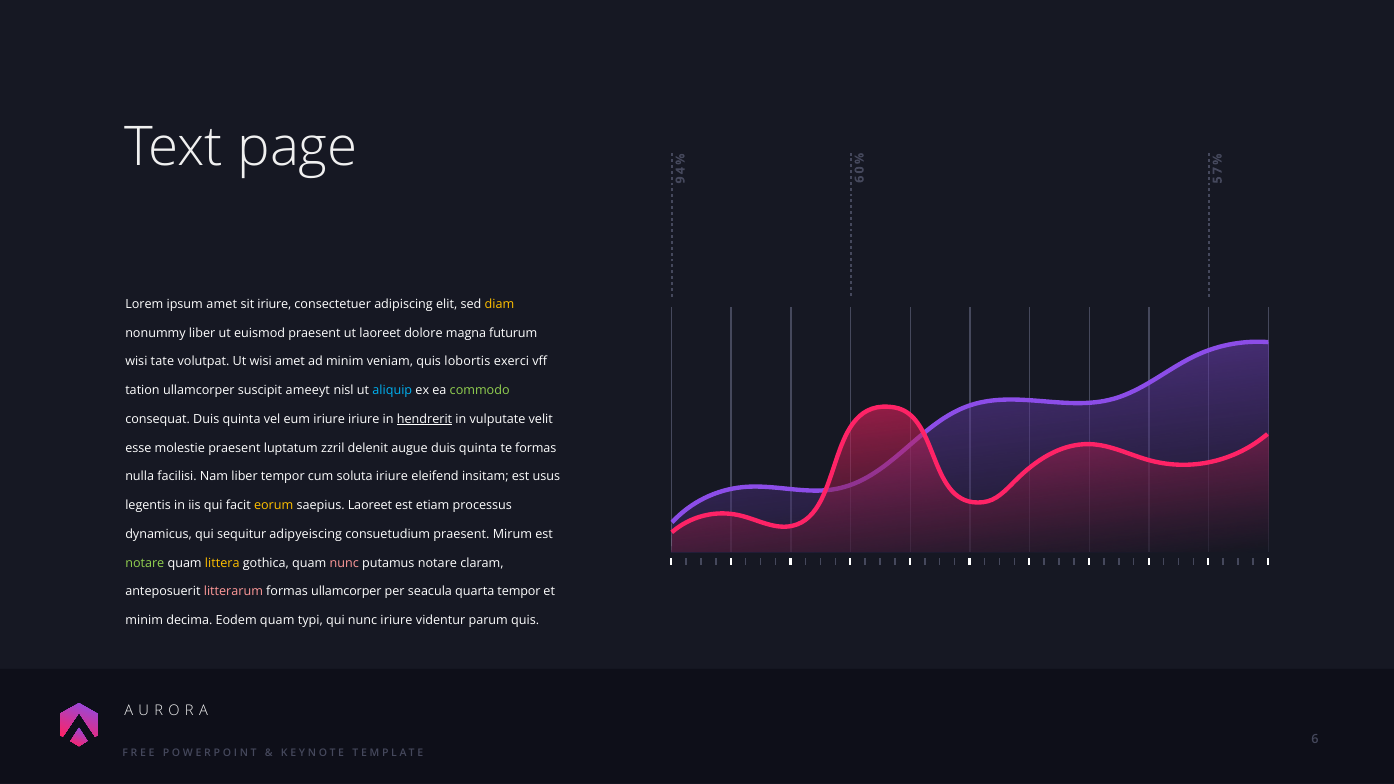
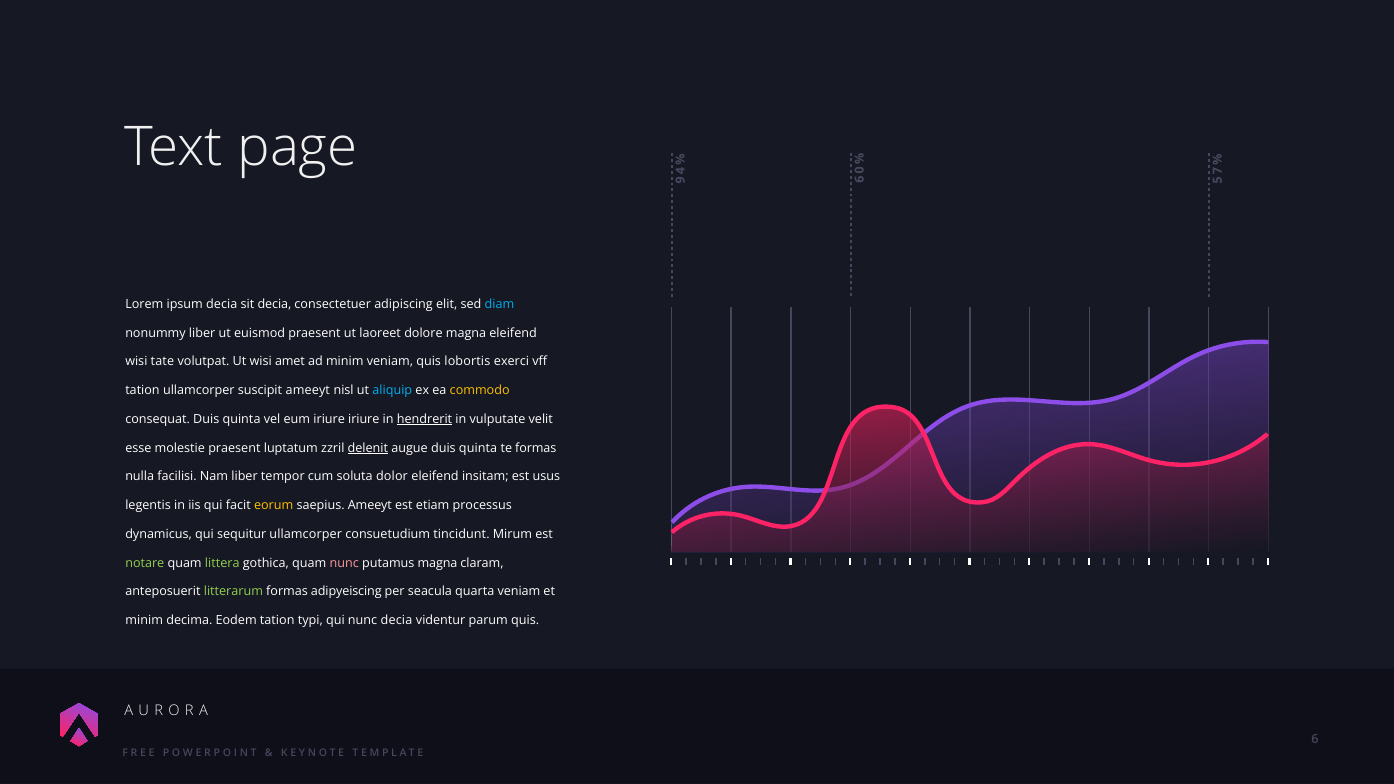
ipsum amet: amet -> decia (222, 304)
sit iriure: iriure -> decia (274, 304)
diam colour: yellow -> light blue (499, 304)
magna futurum: futurum -> eleifend (513, 333)
commodo colour: light green -> yellow (480, 391)
delenit underline: none -> present (368, 448)
soluta iriure: iriure -> dolor (392, 477)
saepius Laoreet: Laoreet -> Ameeyt (370, 506)
sequitur adipyeiscing: adipyeiscing -> ullamcorper (306, 534)
consuetudium praesent: praesent -> tincidunt (461, 534)
littera colour: yellow -> light green (222, 563)
putamus notare: notare -> magna (438, 563)
litterarum colour: pink -> light green (233, 592)
formas ullamcorper: ullamcorper -> adipyeiscing (346, 592)
quarta tempor: tempor -> veniam (519, 592)
Eodem quam: quam -> tation (277, 620)
nunc iriure: iriure -> decia (397, 620)
